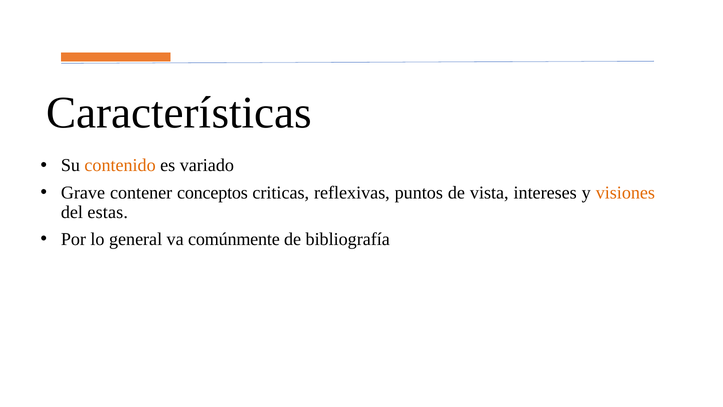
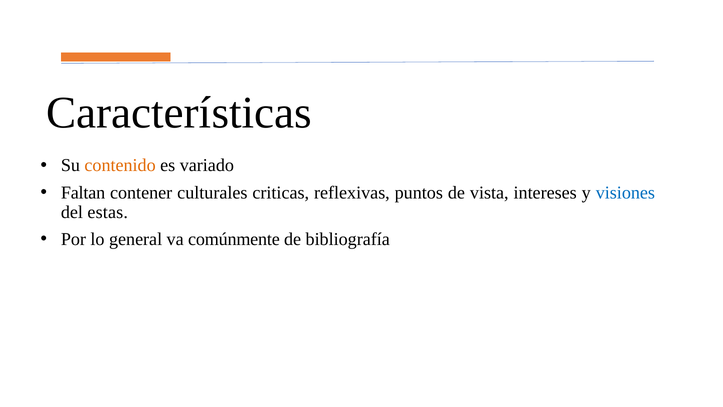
Grave: Grave -> Faltan (83, 192)
conceptos: conceptos -> culturales (212, 192)
visiones colour: orange -> blue (625, 192)
